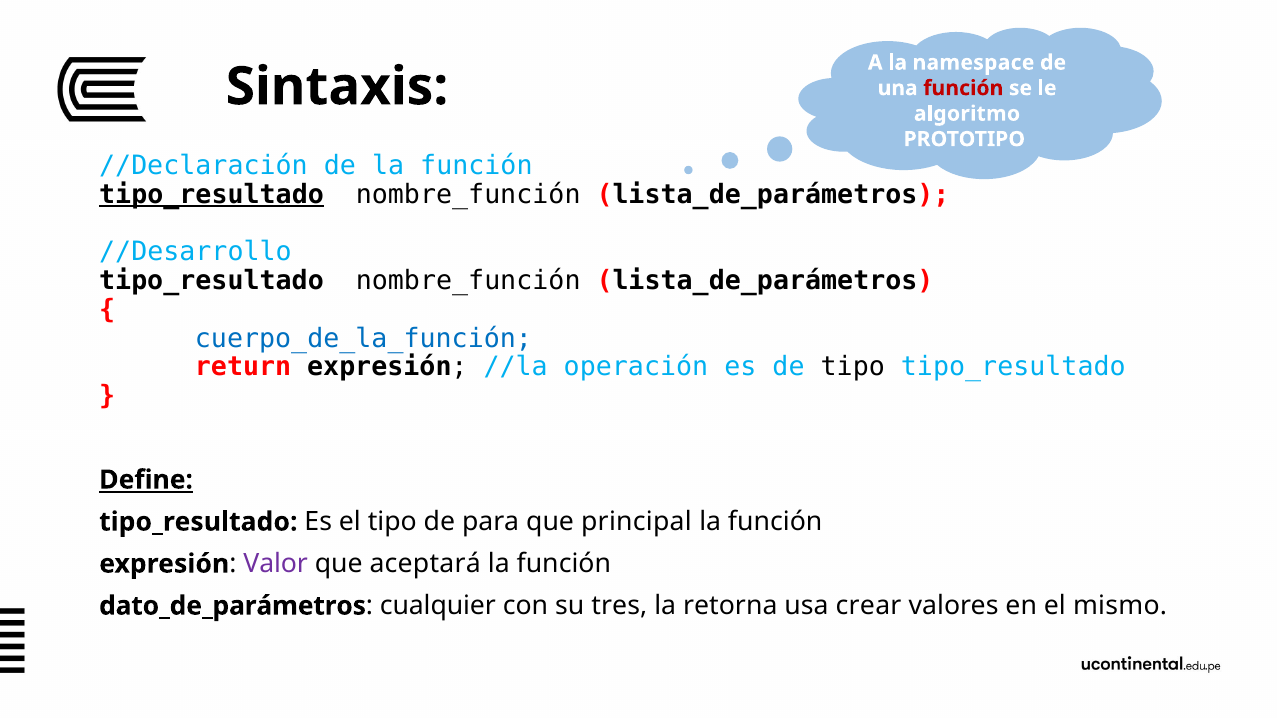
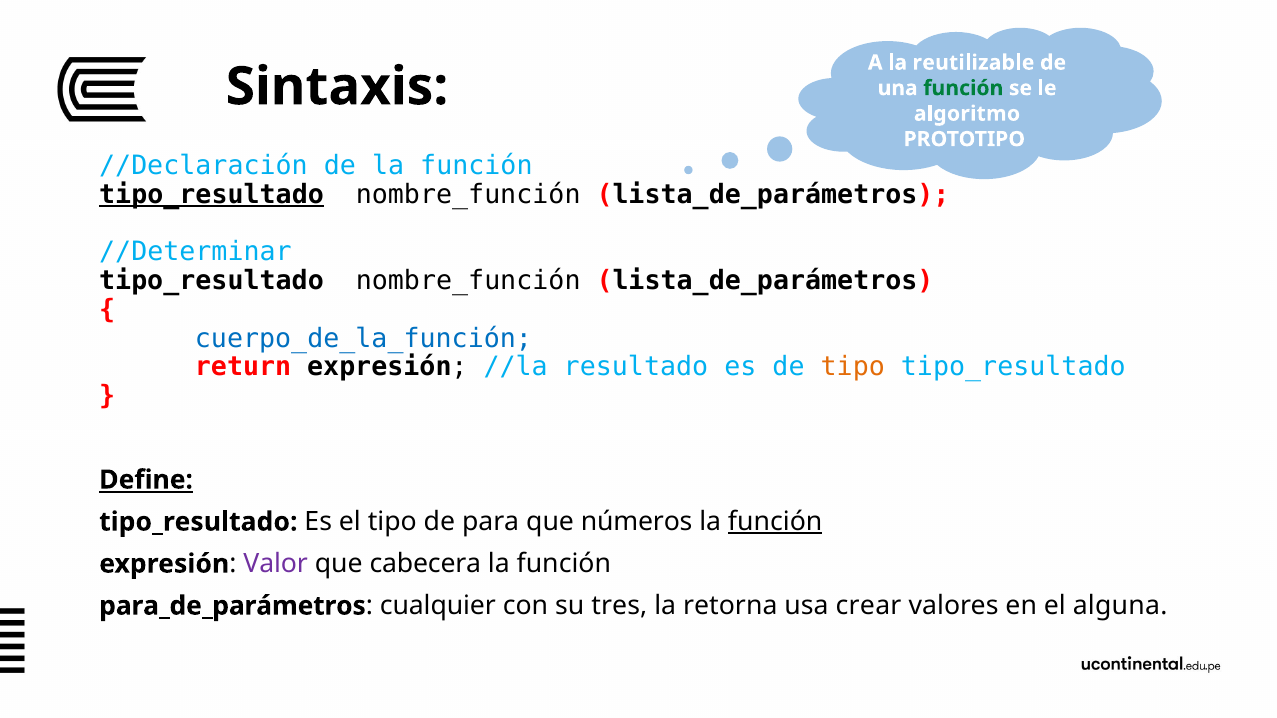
namespace: namespace -> reutilizable (973, 63)
función colour: red -> green (963, 88)
//Desarrollo: //Desarrollo -> //Determinar (195, 252)
operación: operación -> resultado (636, 367)
tipo colour: black -> orange (853, 367)
principal: principal -> números (637, 522)
función underline: none -> present (775, 522)
aceptará: aceptará -> cabecera (425, 564)
dato_de_parámetros: dato_de_parámetros -> para_de_parámetros (232, 606)
mismo: mismo -> alguna (1120, 606)
